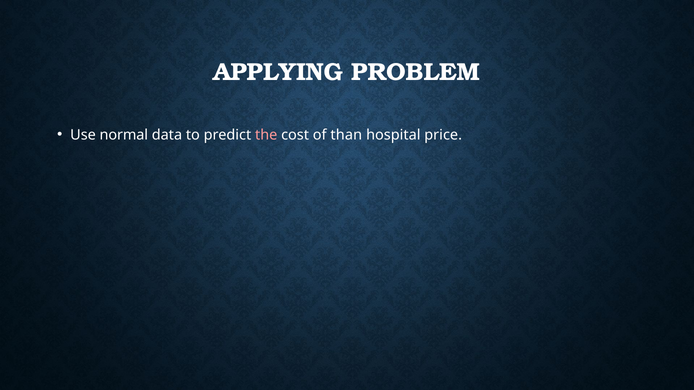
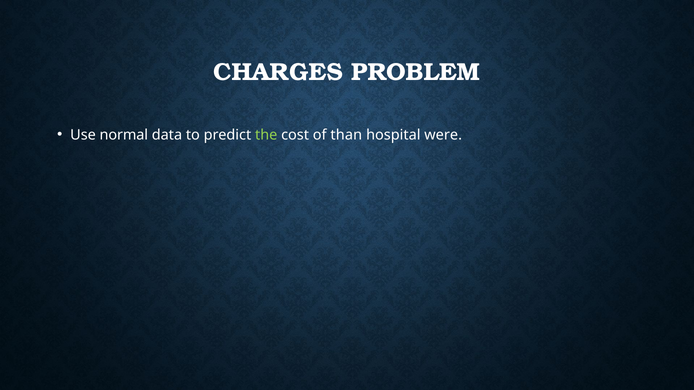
APPLYING: APPLYING -> CHARGES (278, 72)
the colour: pink -> light green (266, 135)
price: price -> were (443, 135)
